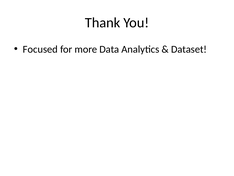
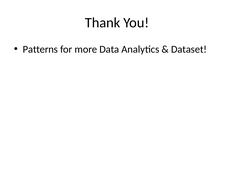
Focused: Focused -> Patterns (40, 49)
